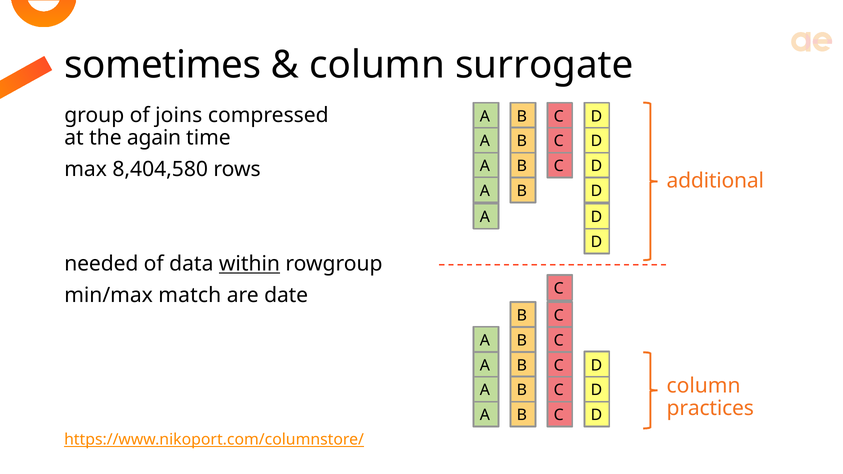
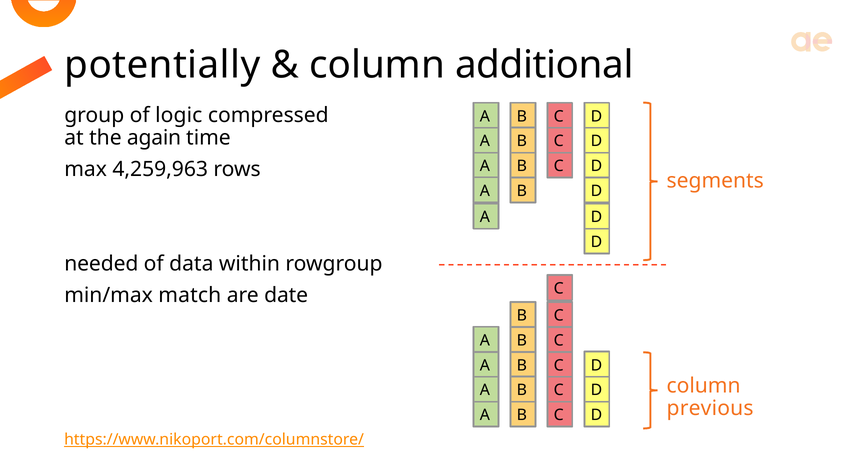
sometimes: sometimes -> potentially (162, 65)
surrogate: surrogate -> additional (544, 65)
joins: joins -> logic (179, 115)
8,404,580: 8,404,580 -> 4,259,963 (160, 169)
additional: additional -> segments (715, 181)
within underline: present -> none (249, 264)
practices: practices -> previous (710, 409)
